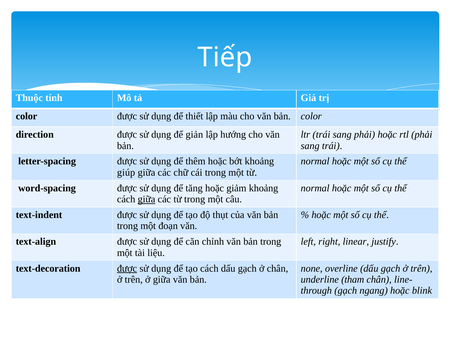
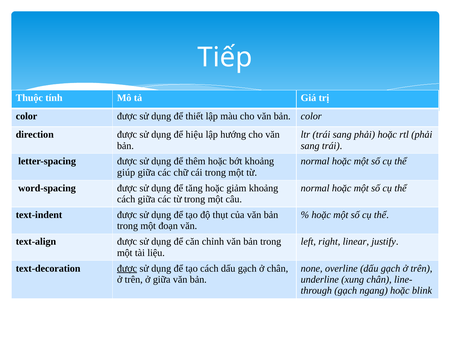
giản: giản -> hiệu (194, 134)
giữa underline: present -> none (146, 199)
tham: tham -> xung (353, 279)
